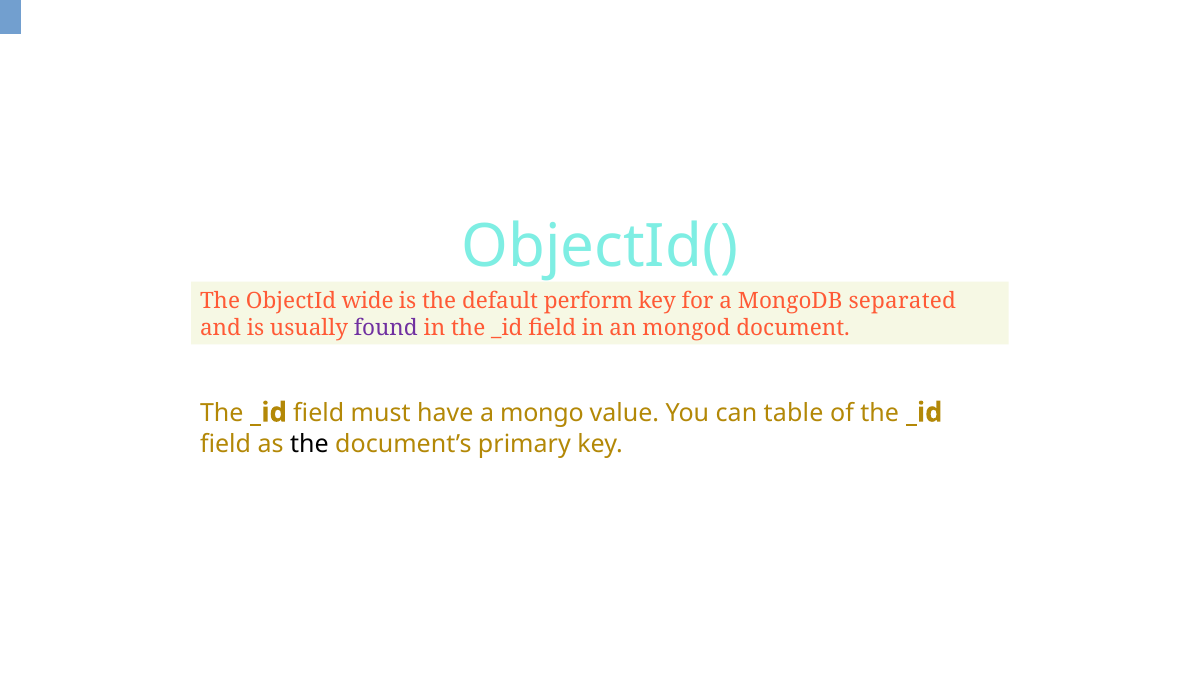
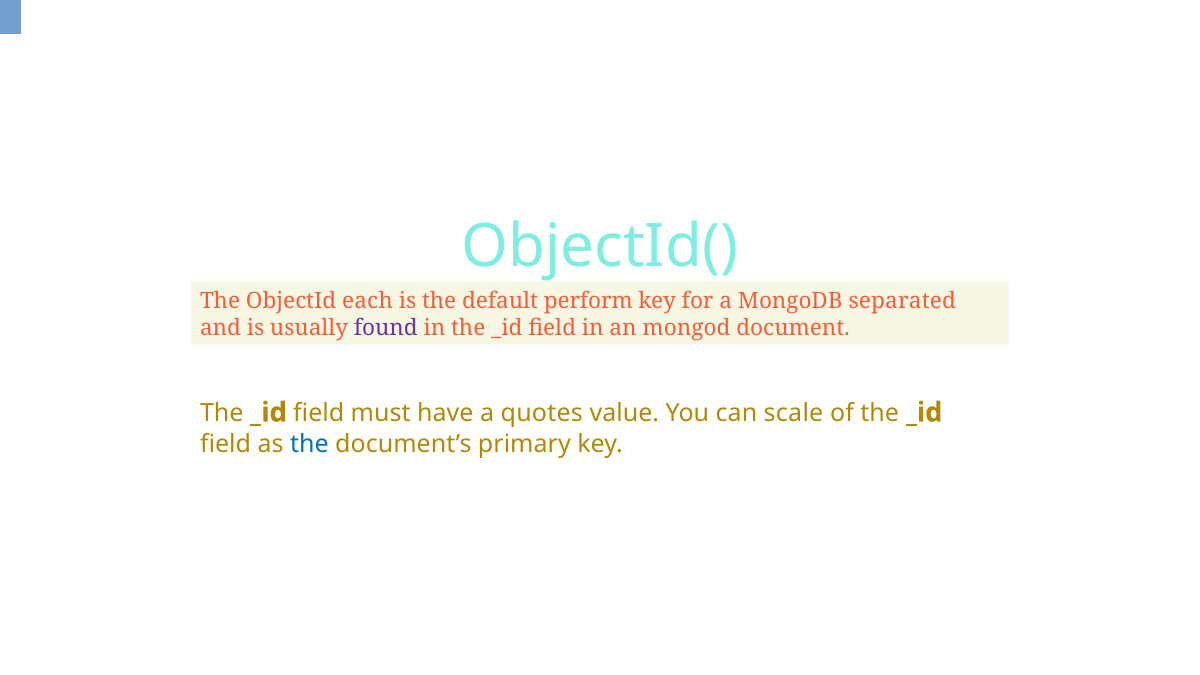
wide: wide -> each (367, 301)
mongo: mongo -> quotes (542, 413)
table: table -> scale (794, 413)
the colour: black -> blue (309, 444)
